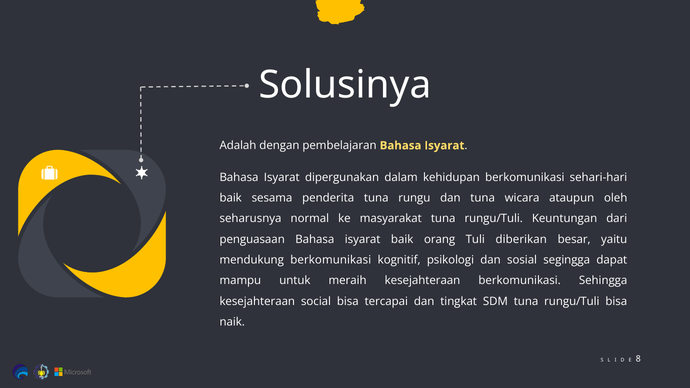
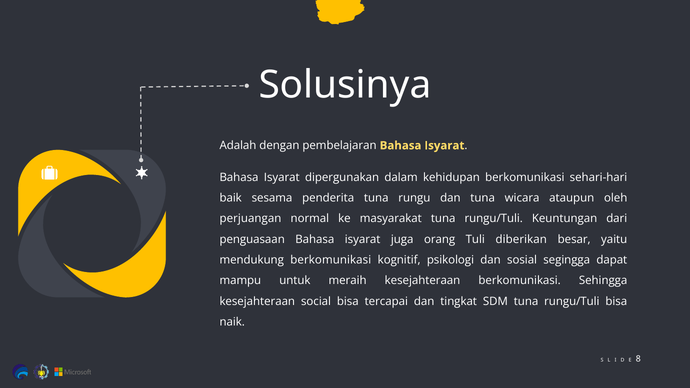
seharusnya: seharusnya -> perjuangan (250, 219)
isyarat baik: baik -> juga (402, 239)
